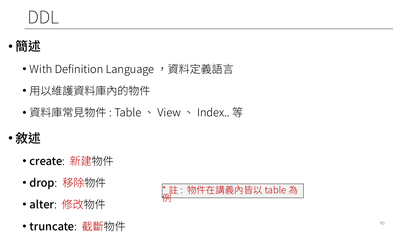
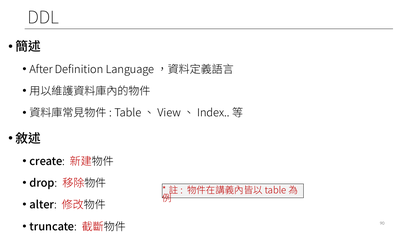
With: With -> After (41, 69)
